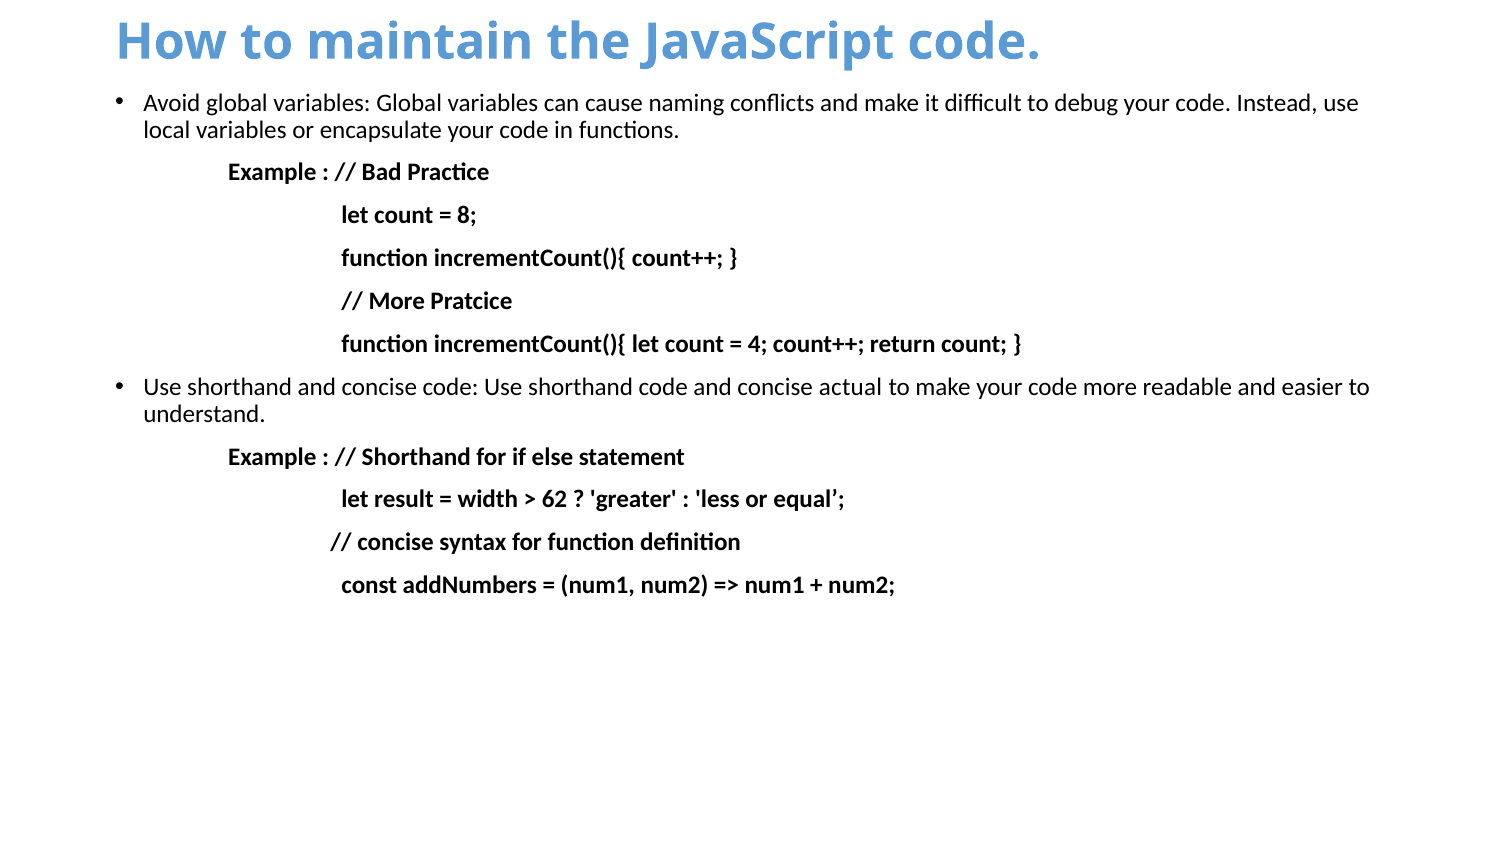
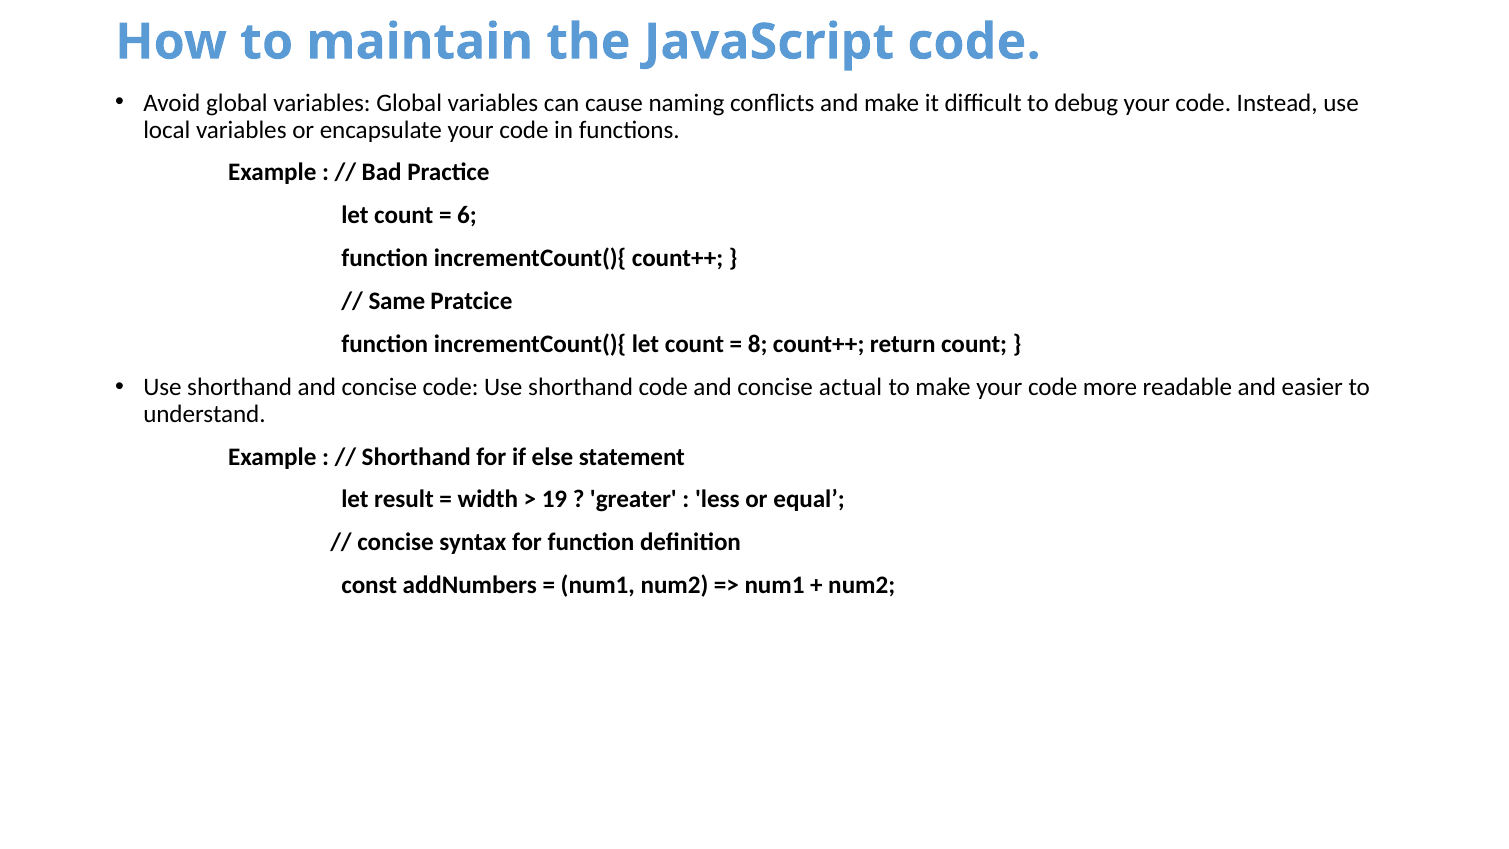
8: 8 -> 6 (467, 215)
More: More -> Same (397, 301)
4: 4 -> 8 (758, 344)
62: 62 -> 19 (554, 499)
